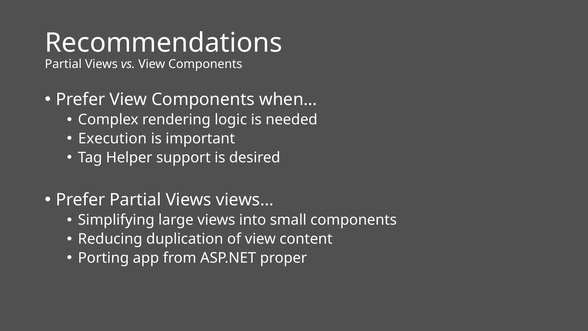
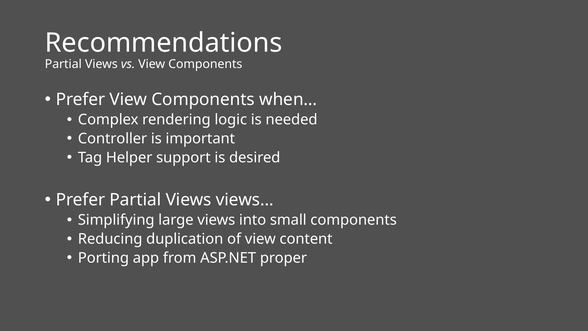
Execution: Execution -> Controller (113, 139)
